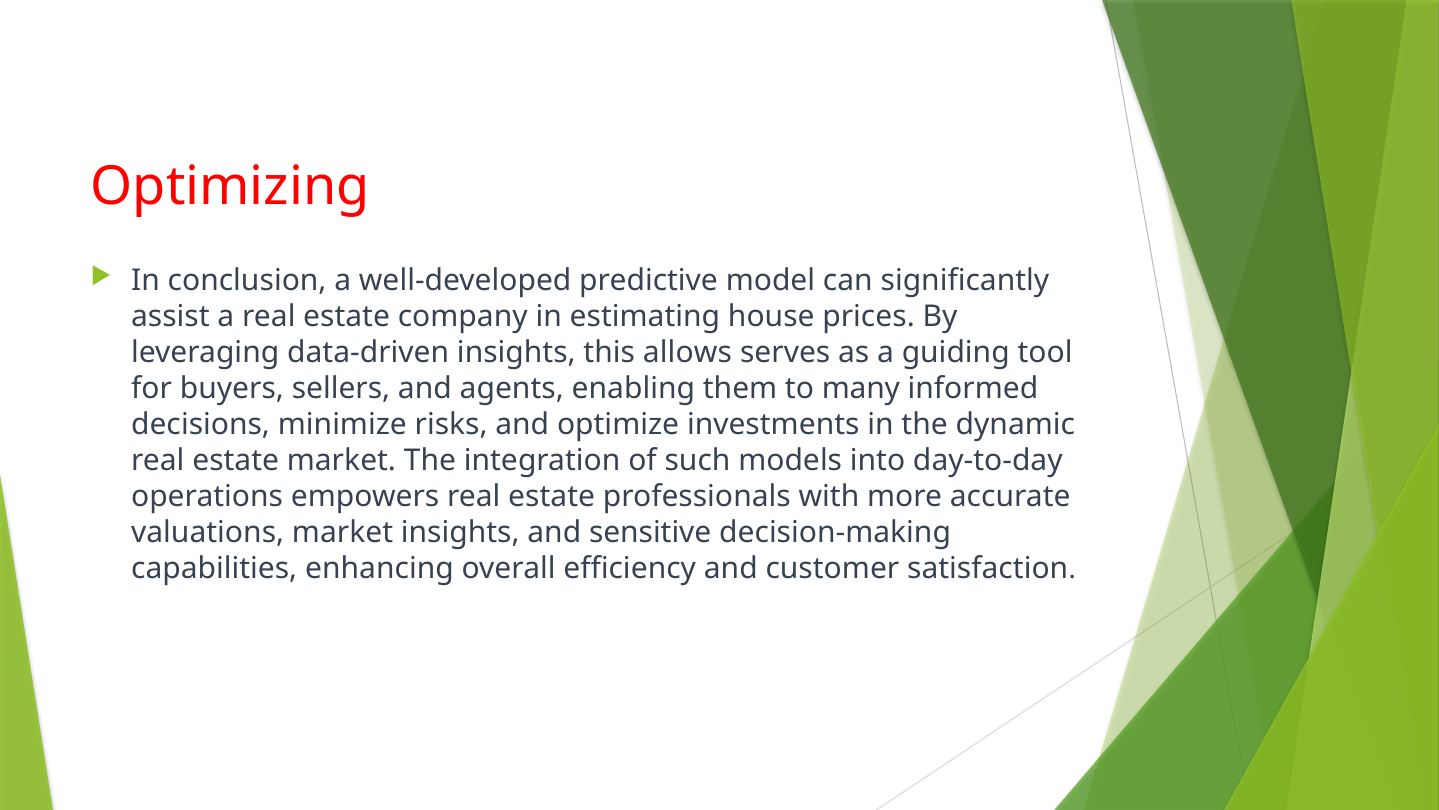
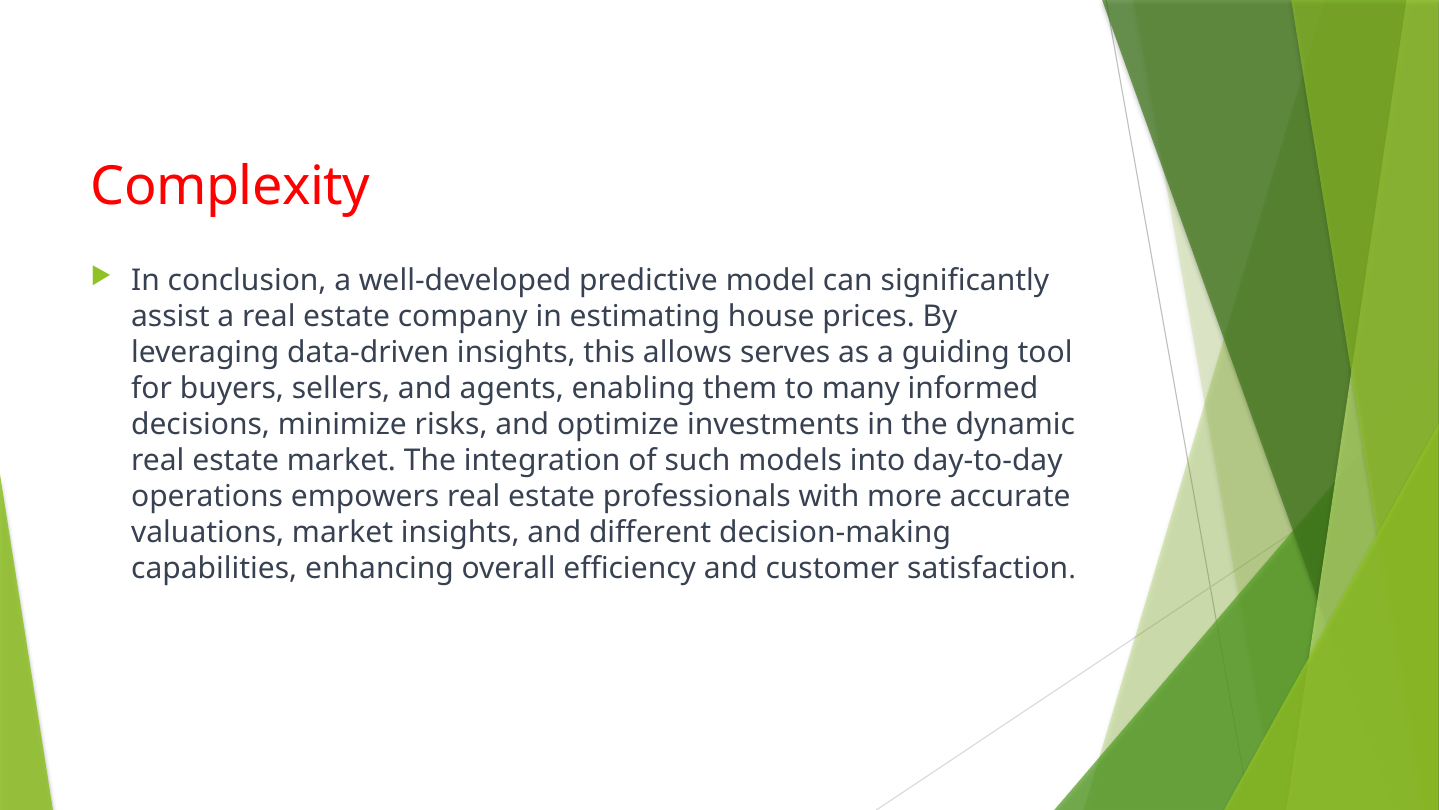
Optimizing: Optimizing -> Complexity (230, 187)
sensitive: sensitive -> different (650, 532)
